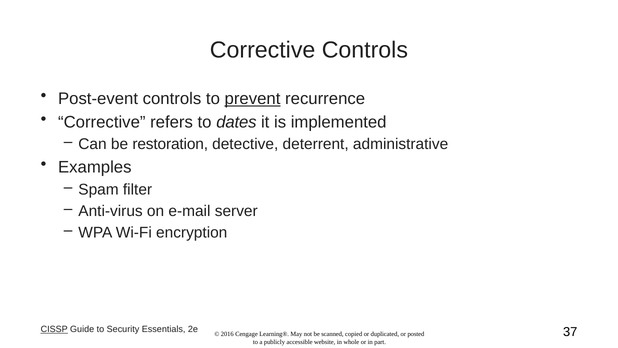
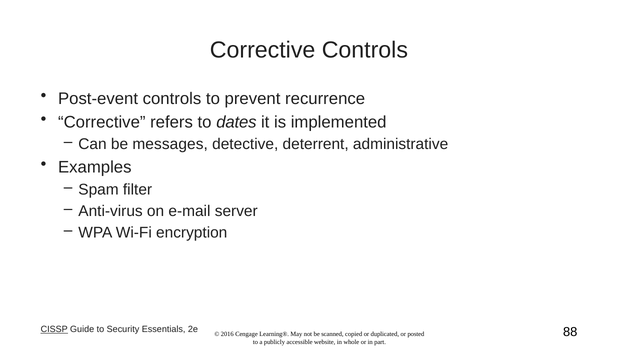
prevent underline: present -> none (252, 99)
restoration: restoration -> messages (170, 144)
37: 37 -> 88 (570, 332)
